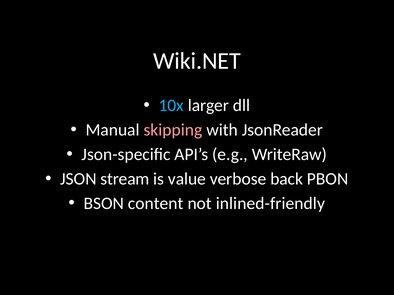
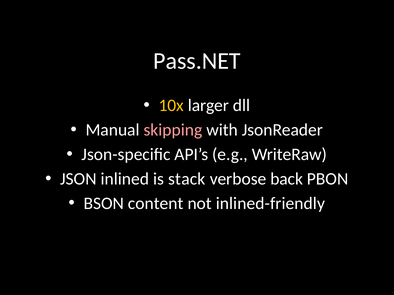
Wiki.NET: Wiki.NET -> Pass.NET (197, 61)
10x colour: light blue -> yellow (171, 106)
stream: stream -> inlined (125, 179)
value: value -> stack (187, 179)
